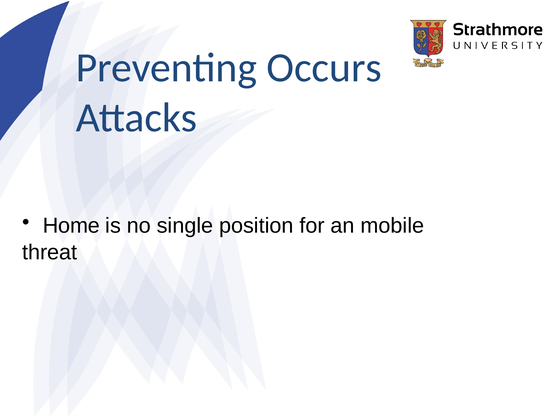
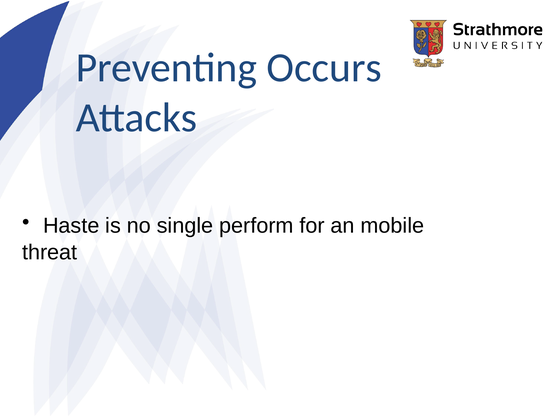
Home: Home -> Haste (71, 226)
position: position -> perform (256, 226)
